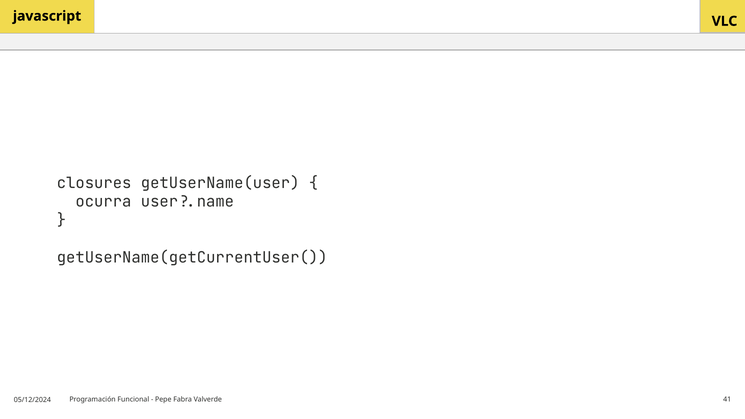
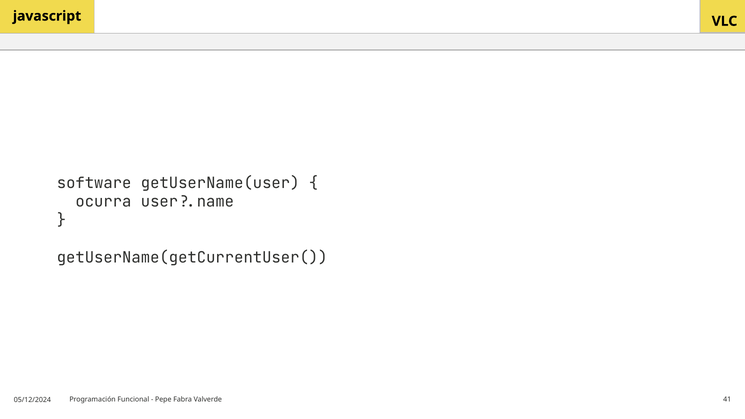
closures: closures -> software (94, 183)
